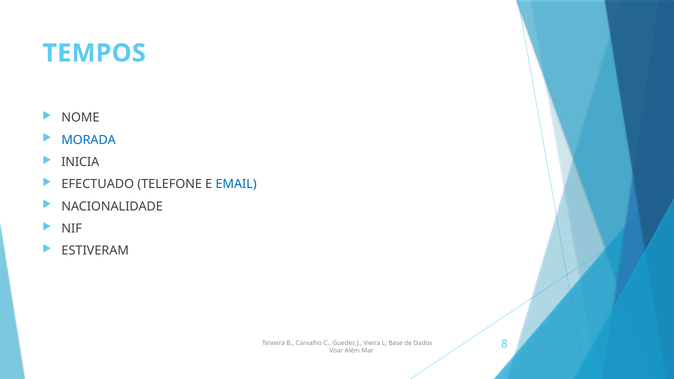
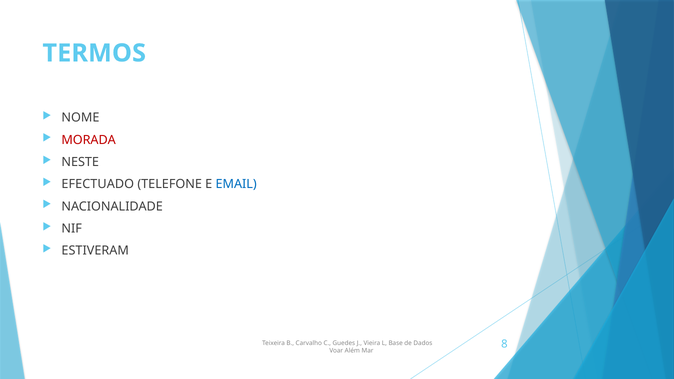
TEMPOS: TEMPOS -> TERMOS (94, 53)
MORADA colour: blue -> red (89, 140)
INICIA: INICIA -> NESTE (80, 162)
